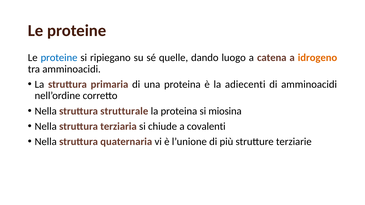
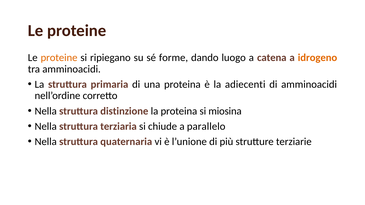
proteine colour: blue -> orange (59, 58)
quelle: quelle -> forme (174, 58)
strutturale: strutturale -> distinzione (124, 111)
covalenti: covalenti -> parallelo (206, 126)
